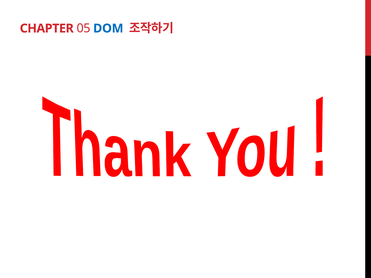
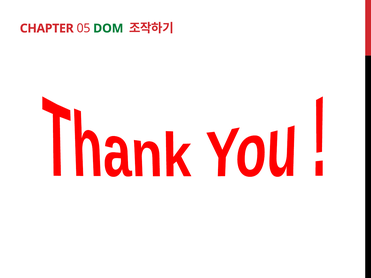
DOM colour: blue -> green (108, 28)
